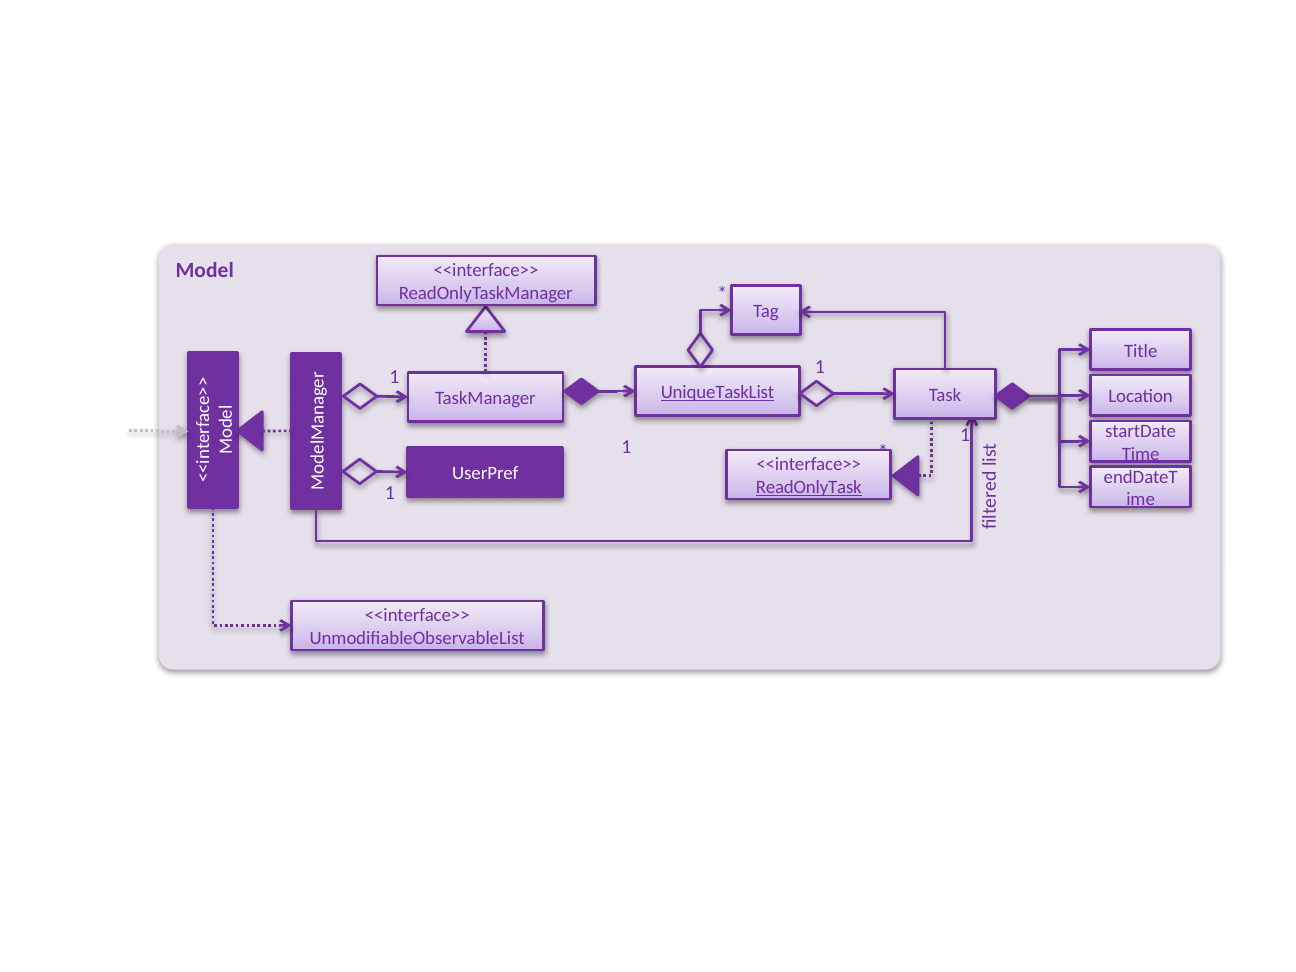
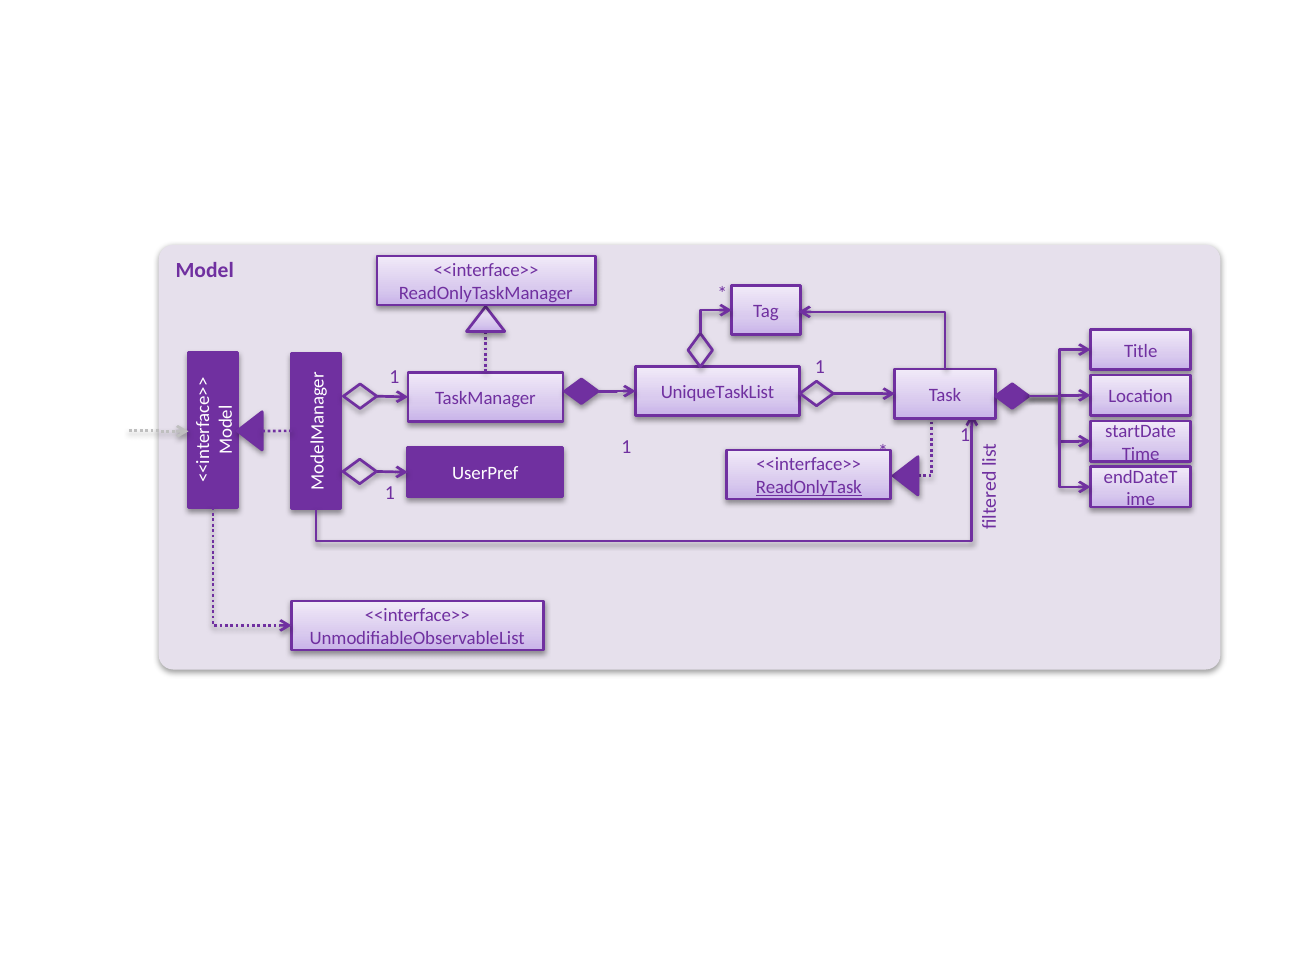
UniqueTaskList underline: present -> none (717, 392)
